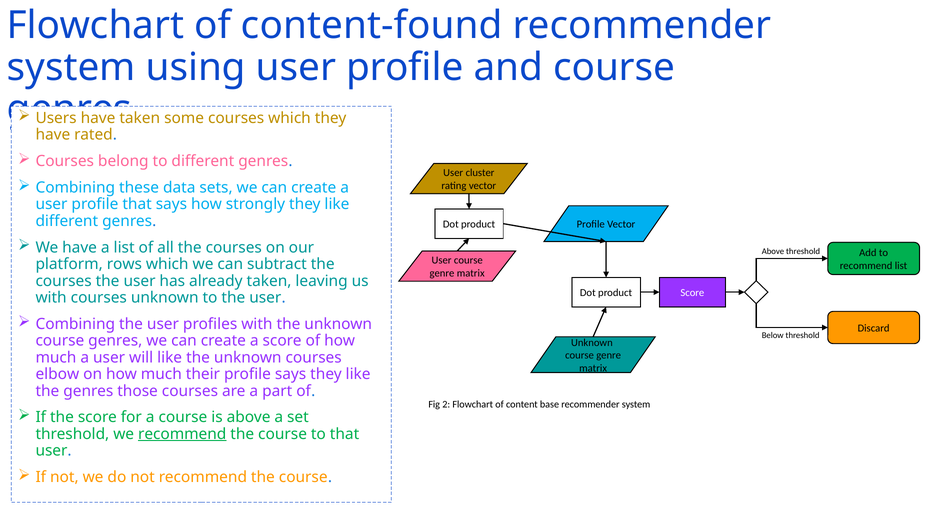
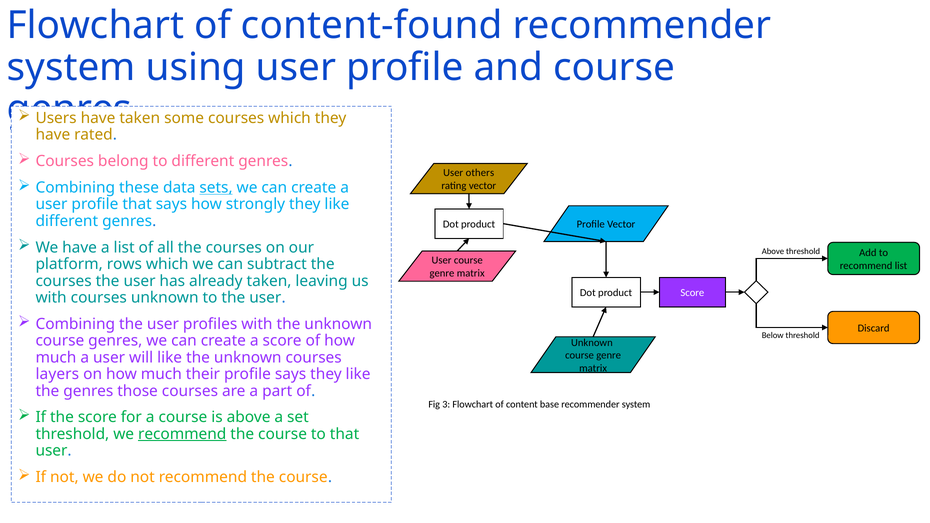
cluster: cluster -> others (480, 173)
sets underline: none -> present (216, 188)
elbow: elbow -> layers (57, 374)
2: 2 -> 3 (446, 405)
